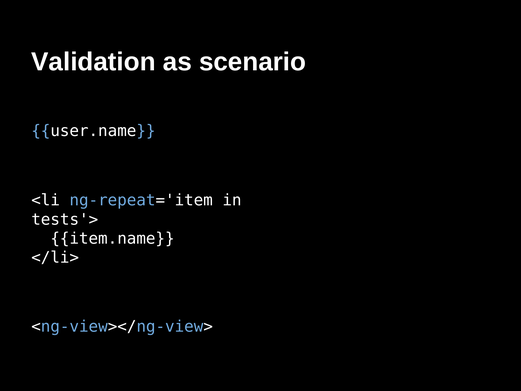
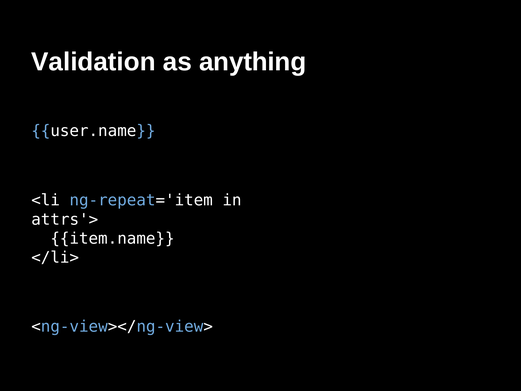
scenario: scenario -> anything (253, 62)
tests'>: tests'> -> attrs'> (65, 219)
